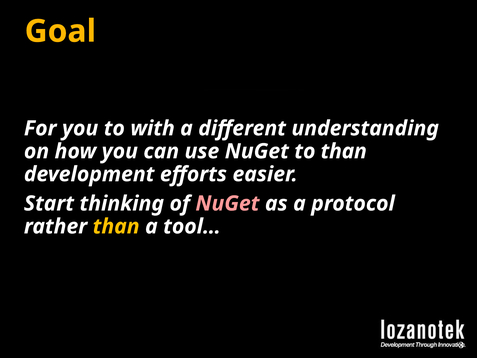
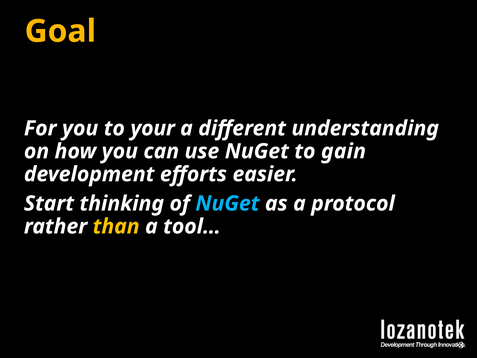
with: with -> your (153, 128)
to than: than -> gain (343, 151)
NuGet colour: pink -> light blue (227, 203)
